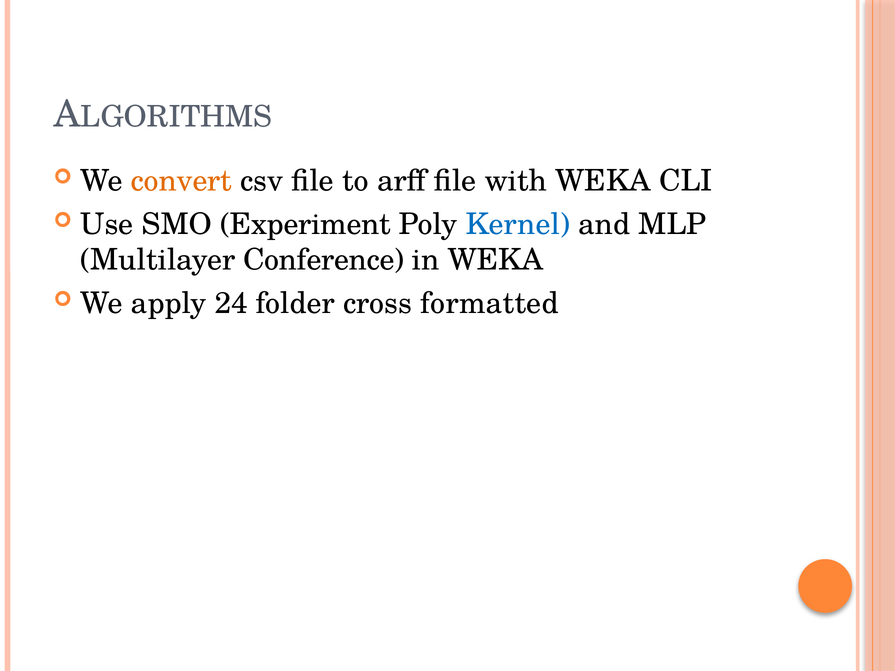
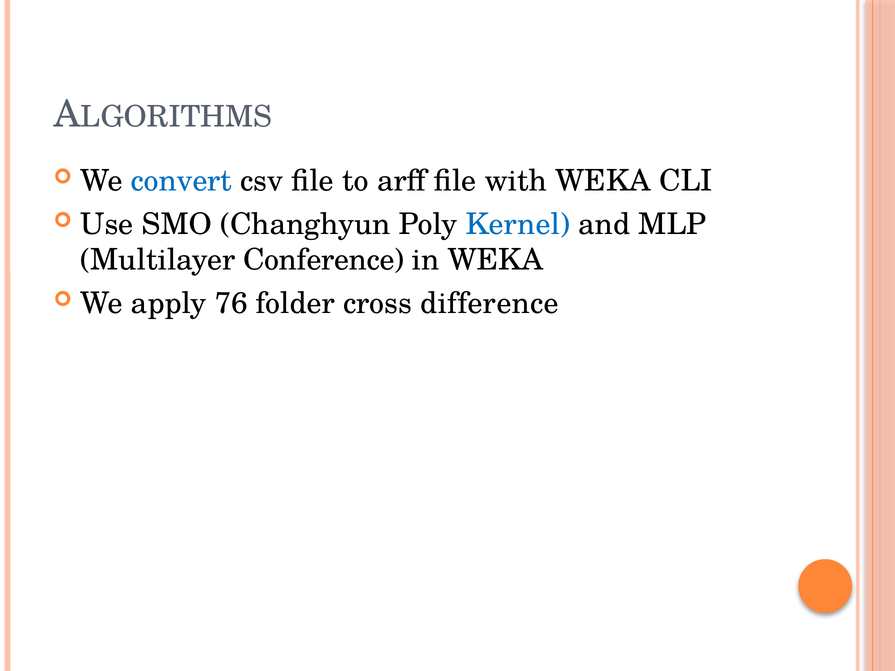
convert colour: orange -> blue (181, 181)
Experiment: Experiment -> Changhyun (305, 224)
24: 24 -> 76 (231, 303)
formatted: formatted -> difference (489, 303)
